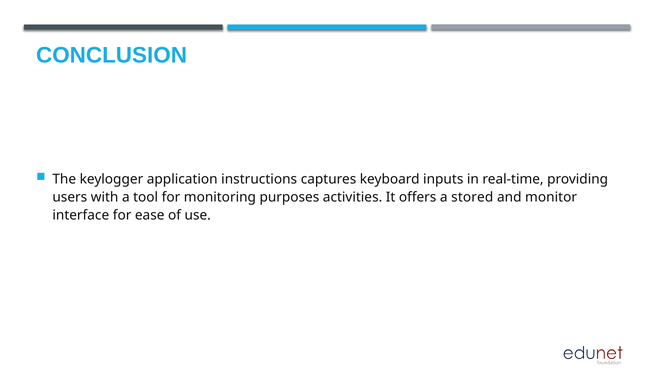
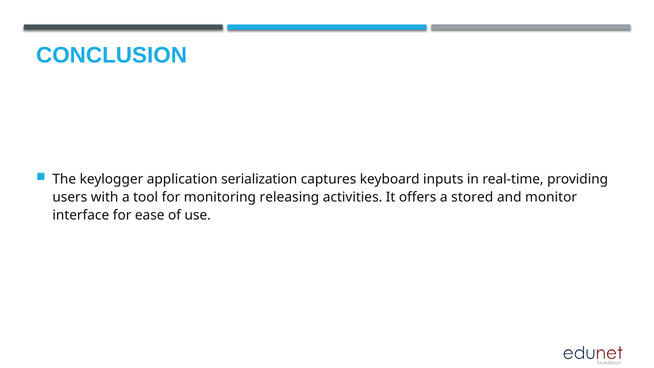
instructions: instructions -> serialization (259, 179)
purposes: purposes -> releasing (289, 197)
